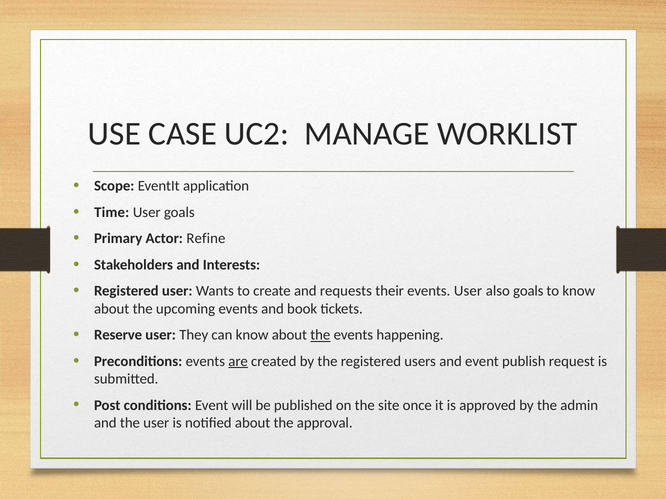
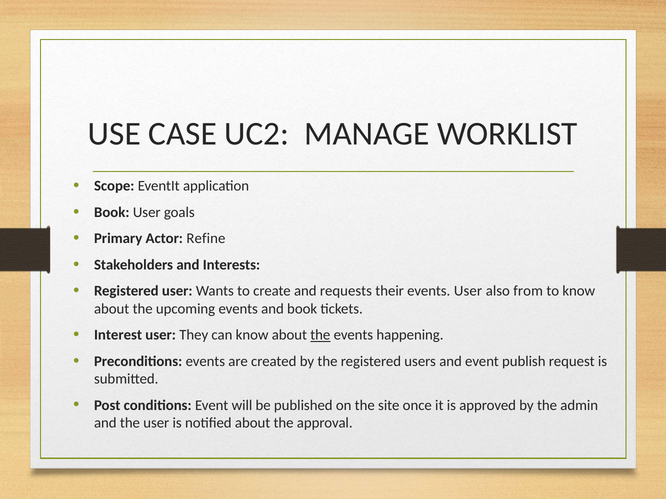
Time: Time -> Book (112, 212)
also goals: goals -> from (528, 291)
Reserve: Reserve -> Interest (118, 335)
are underline: present -> none (238, 362)
